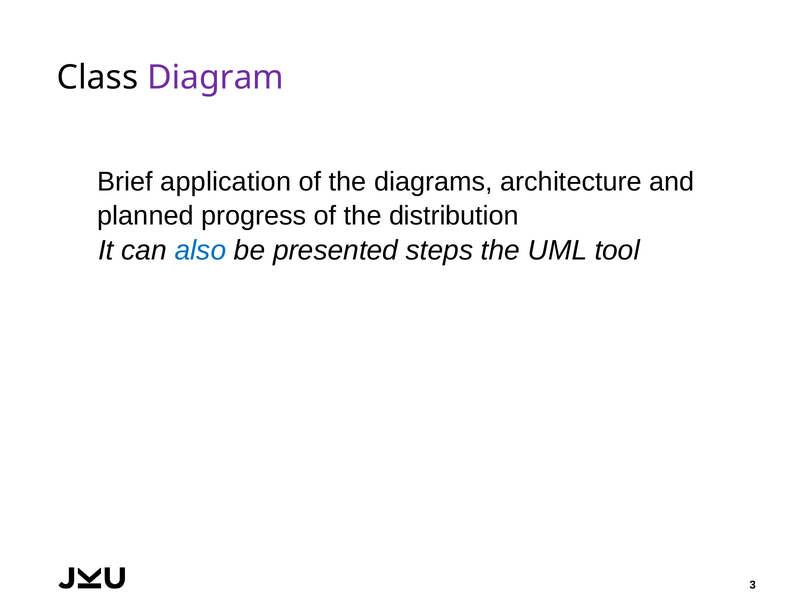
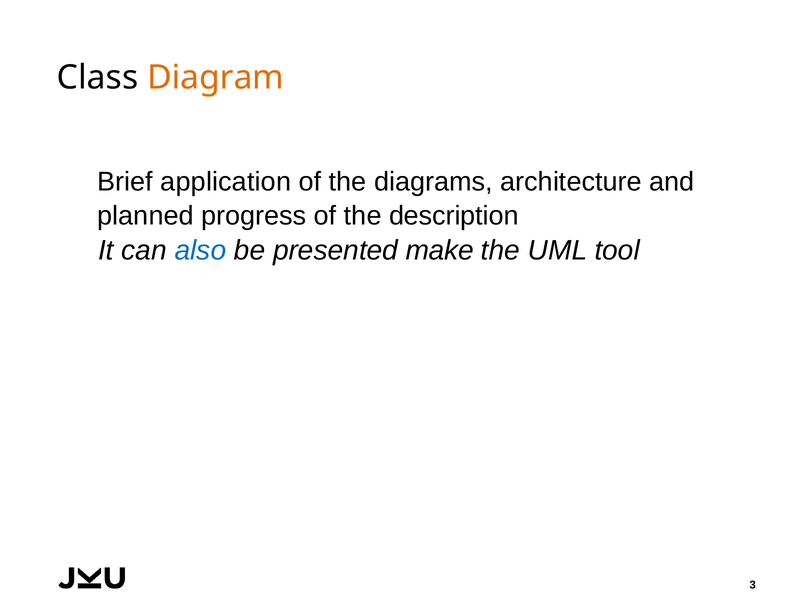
Diagram colour: purple -> orange (216, 78)
distribution: distribution -> description (454, 216)
steps: steps -> make (440, 251)
